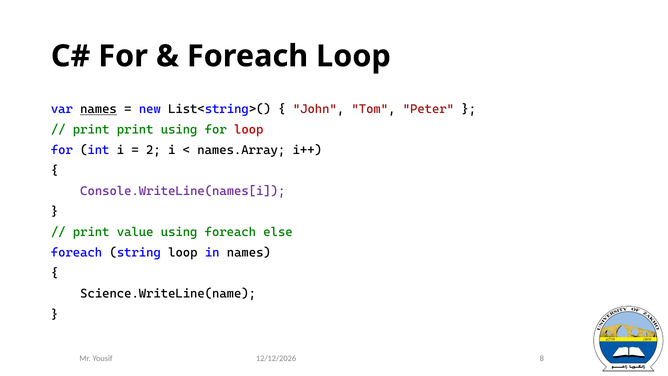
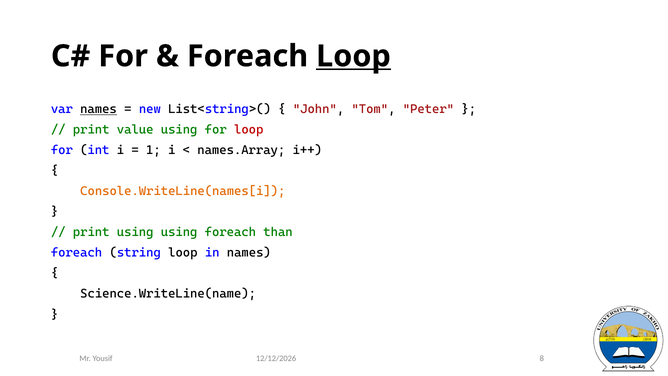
Loop underline: none -> present (353, 56)
print print: print -> value (135, 130)
2: 2 -> 1 (153, 150)
Console.WriteLine(names[i colour: purple -> orange (183, 191)
print value: value -> using (135, 232)
else: else -> than (278, 232)
